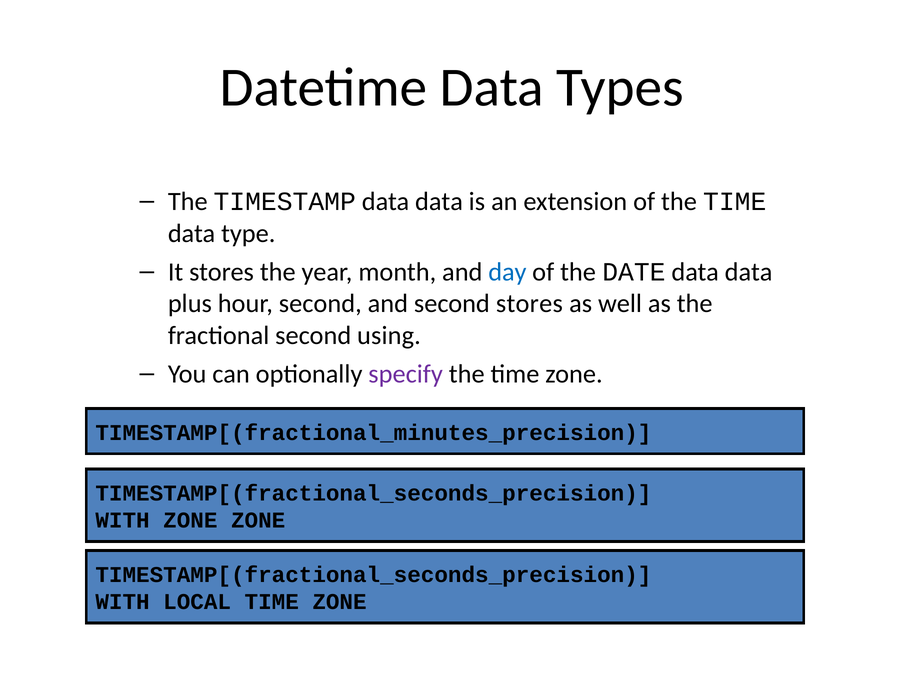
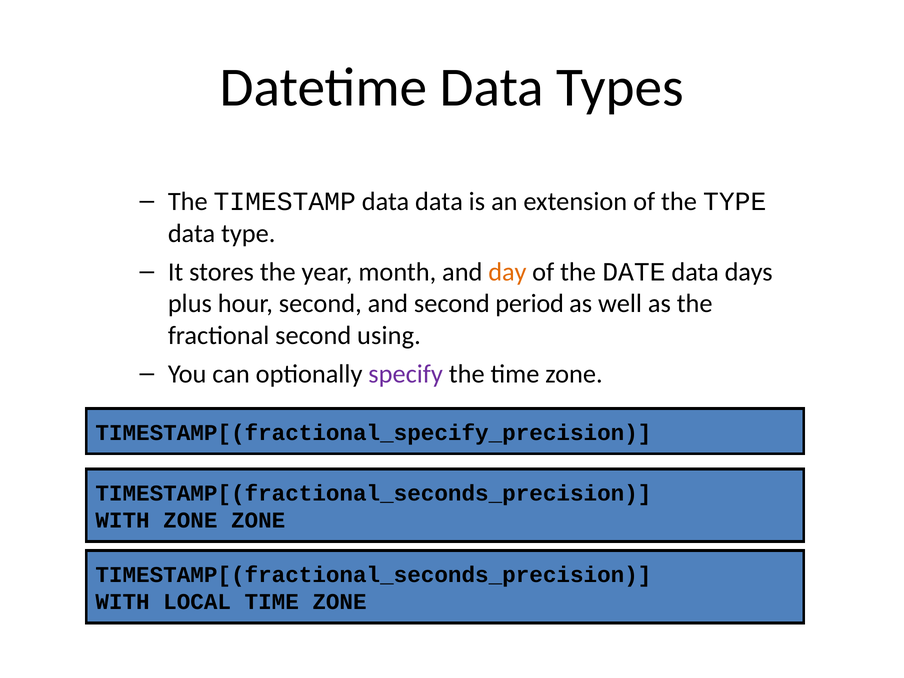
of the TIME: TIME -> TYPE (735, 202)
day colour: blue -> orange (507, 272)
DATE data data: data -> days (749, 272)
second stores: stores -> period (530, 304)
TIMESTAMP[(fractional_minutes_precision: TIMESTAMP[(fractional_minutes_precision -> TIMESTAMP[(fractional_specify_precision (373, 433)
